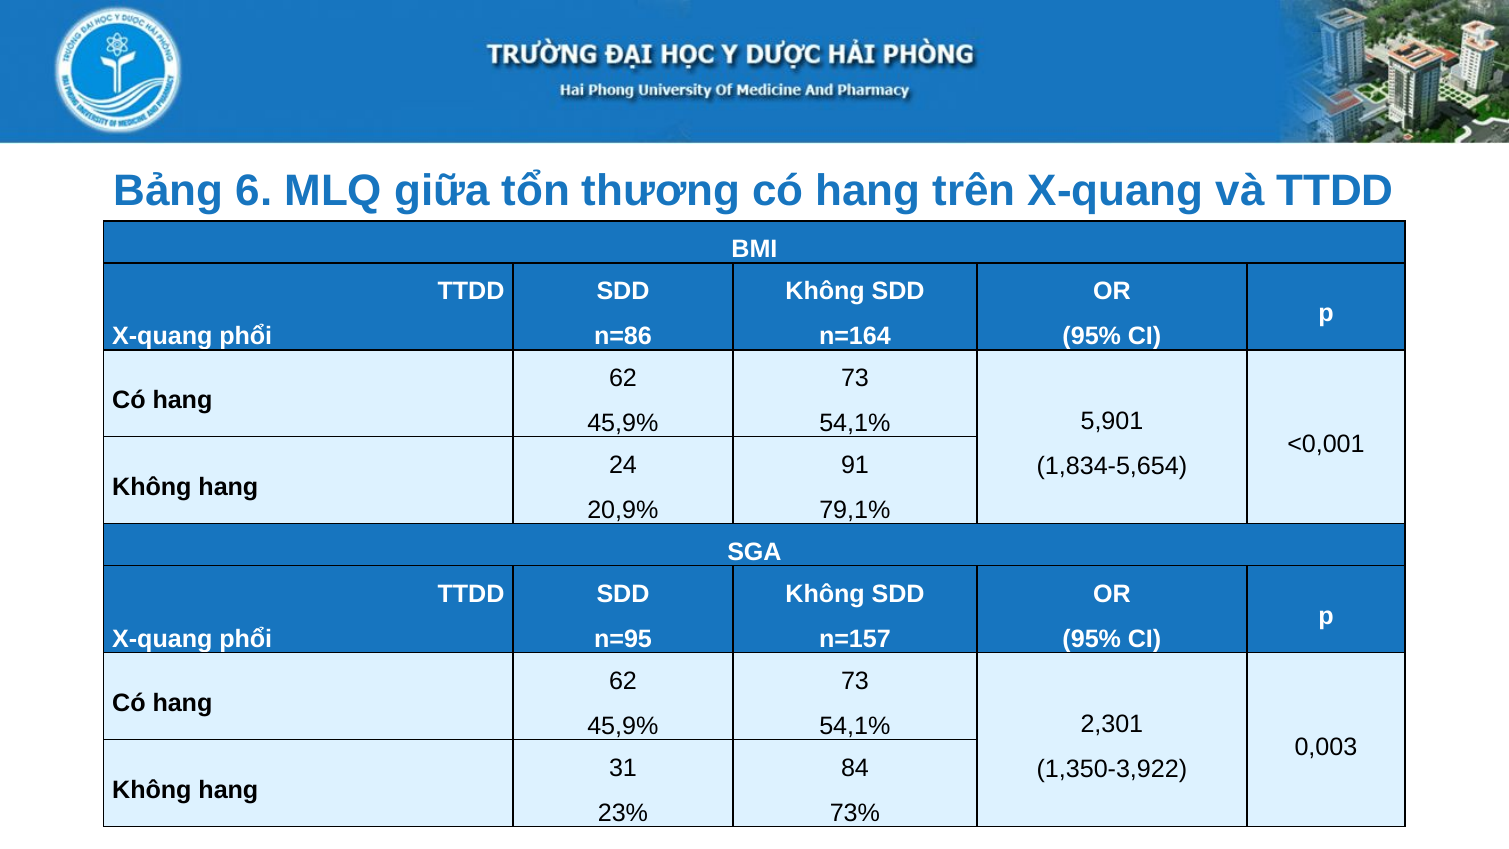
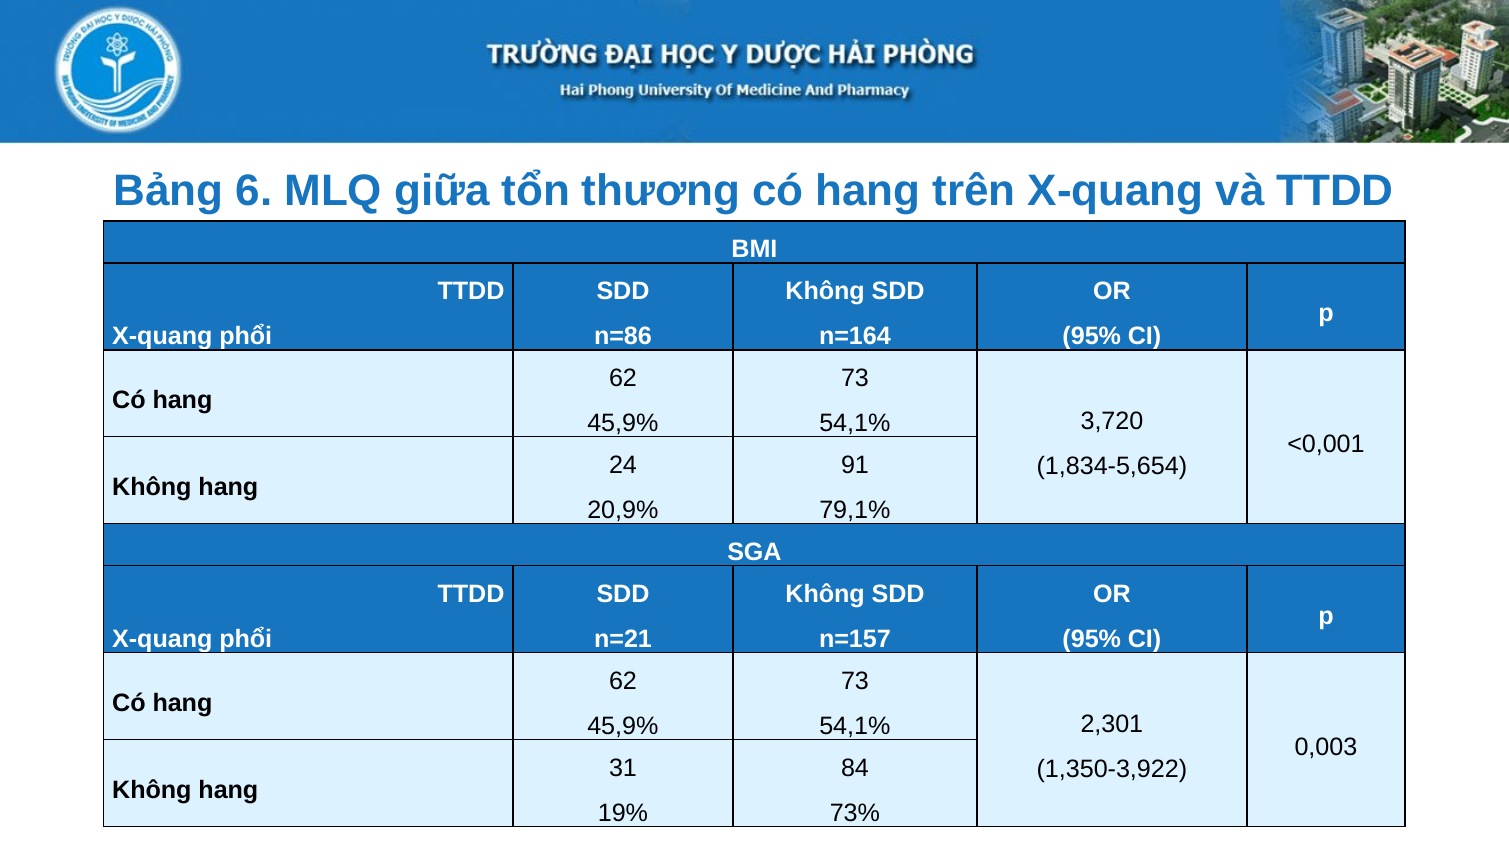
5,901: 5,901 -> 3,720 (1112, 422)
n=95: n=95 -> n=21 (623, 639)
23%: 23% -> 19% (623, 813)
